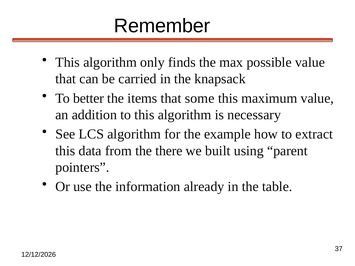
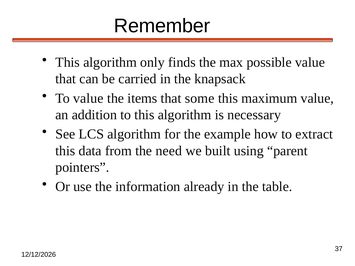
To better: better -> value (88, 98)
there: there -> need (169, 151)
